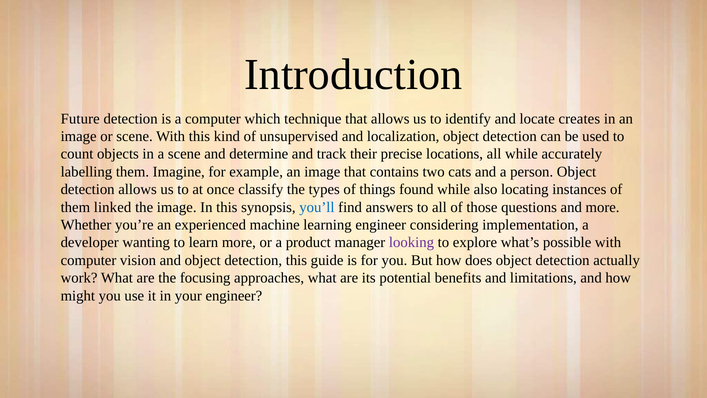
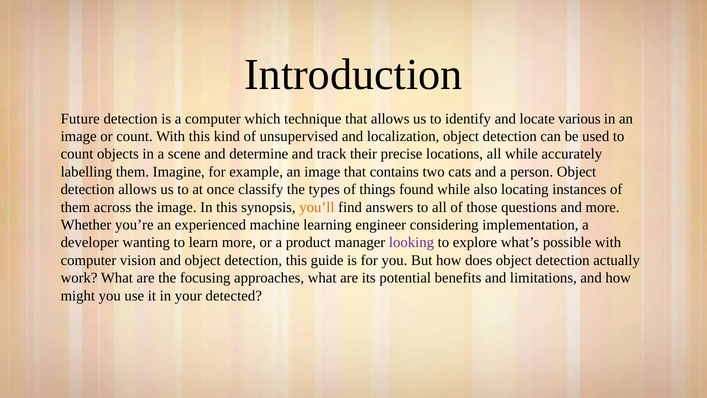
creates: creates -> various (579, 119)
or scene: scene -> count (135, 136)
linked: linked -> across (113, 207)
you’ll colour: blue -> orange (317, 207)
your engineer: engineer -> detected (234, 295)
